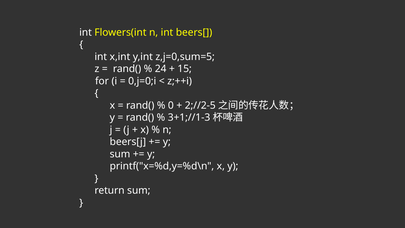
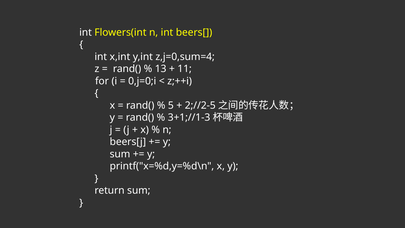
z,j=0,sum=5: z,j=0,sum=5 -> z,j=0,sum=4 (185, 57)
24: 24 -> 13 (161, 69)
15: 15 -> 11 (185, 69)
0: 0 -> 5 (171, 105)
